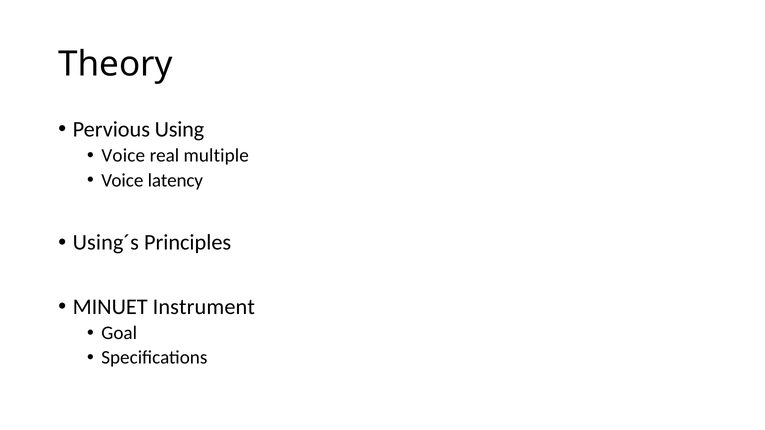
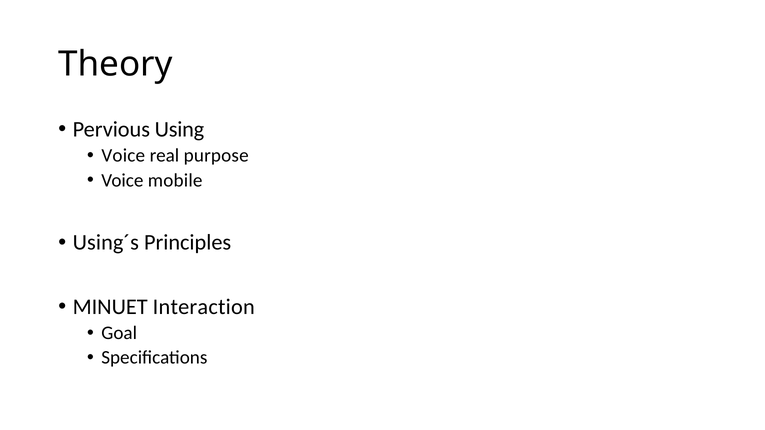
multiple: multiple -> purpose (216, 156)
latency: latency -> mobile (175, 180)
Instrument: Instrument -> Interaction (204, 307)
